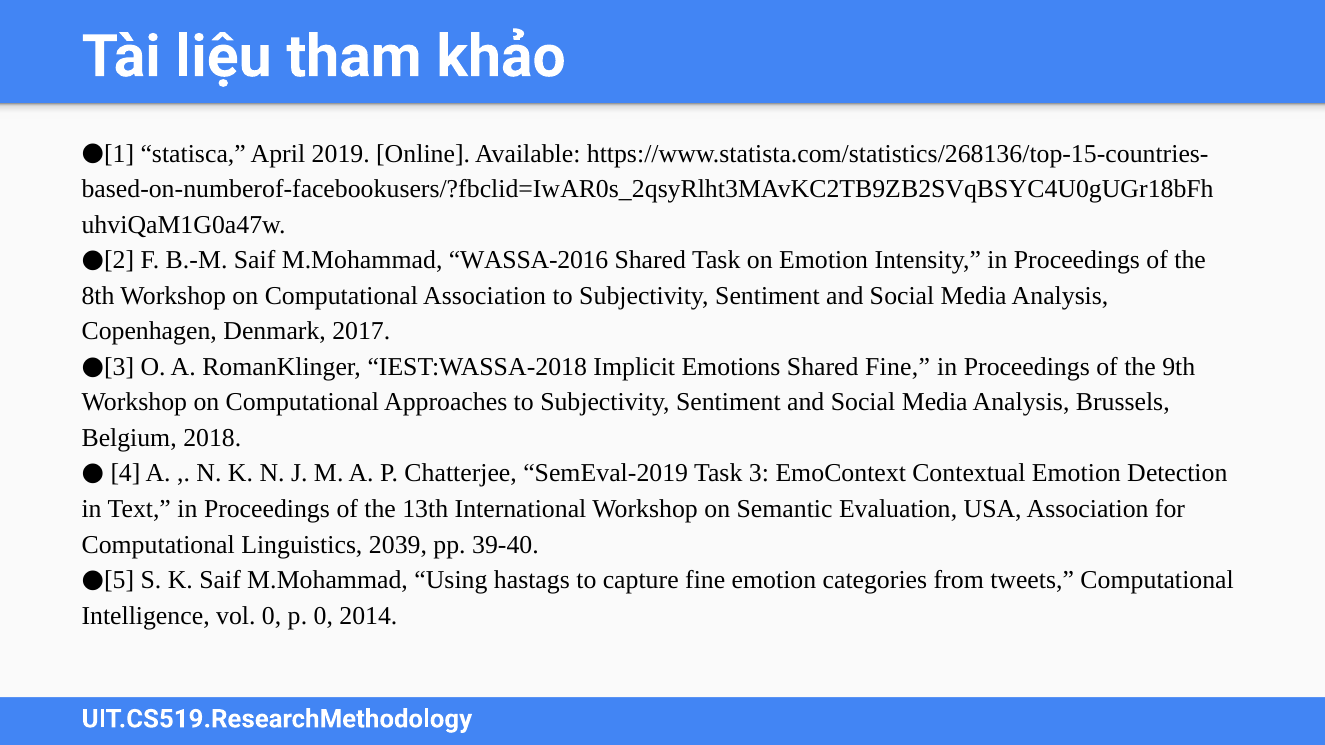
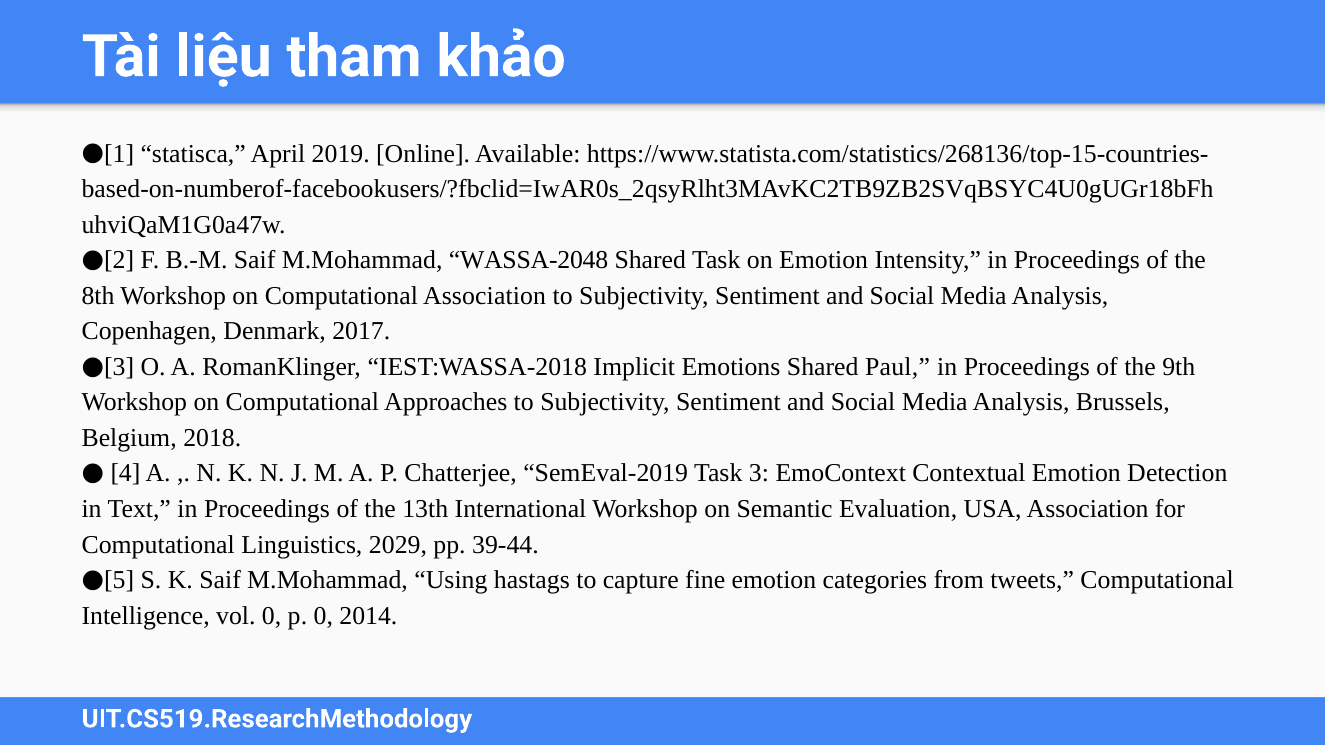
WASSA-2016: WASSA-2016 -> WASSA-2048 (529, 261)
Shared Fine: Fine -> Paul (898, 367)
2039: 2039 -> 2029 (398, 545)
39-40: 39-40 -> 39-44 (505, 545)
